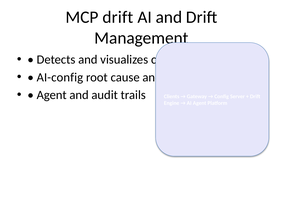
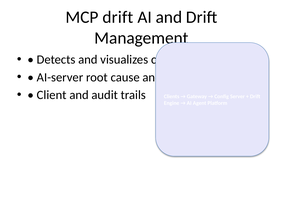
AI-config: AI-config -> AI-server (60, 77)
Agent: Agent -> Client (52, 95)
